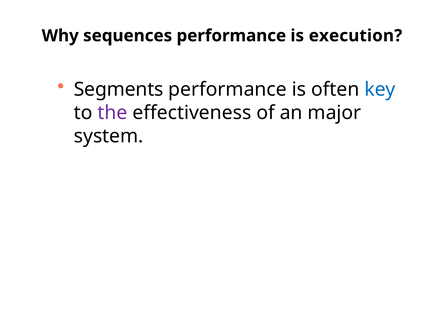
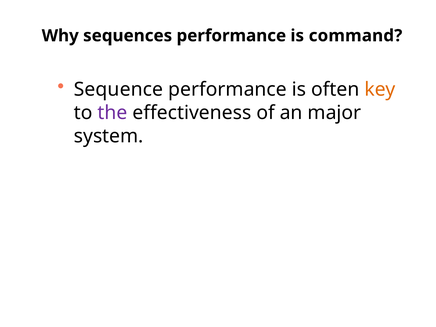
execution: execution -> command (355, 36)
Segments: Segments -> Sequence (119, 89)
key colour: blue -> orange (380, 89)
